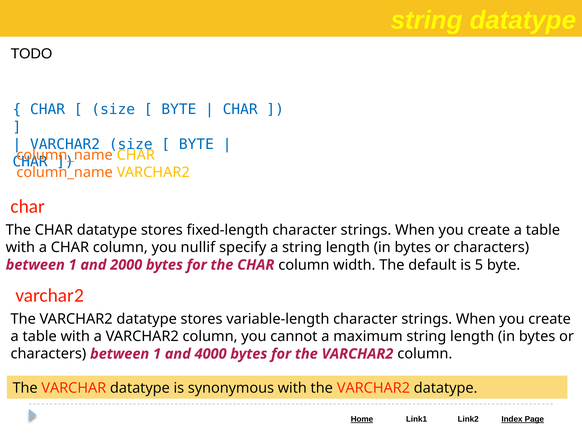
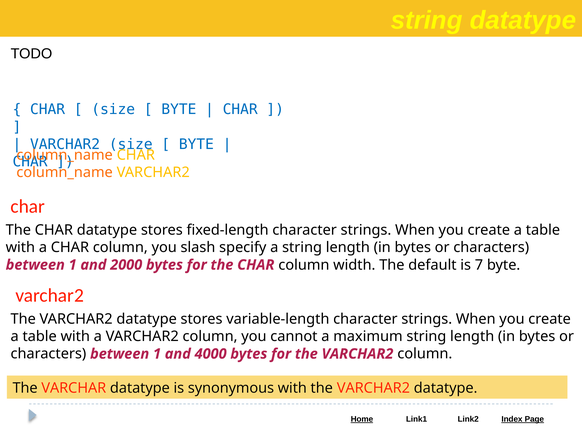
nullif: nullif -> slash (198, 248)
5: 5 -> 7 (479, 265)
